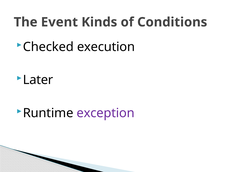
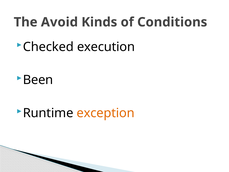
Event: Event -> Avoid (59, 22)
Later: Later -> Been (38, 80)
exception colour: purple -> orange (106, 113)
